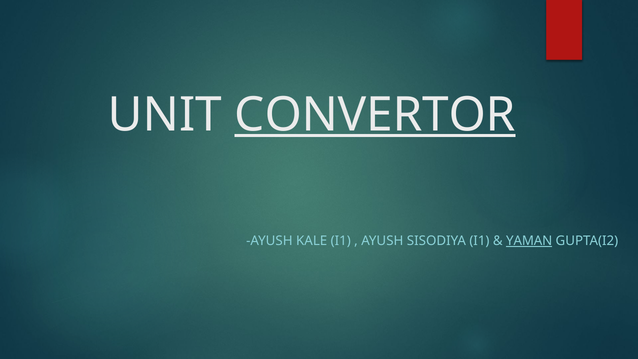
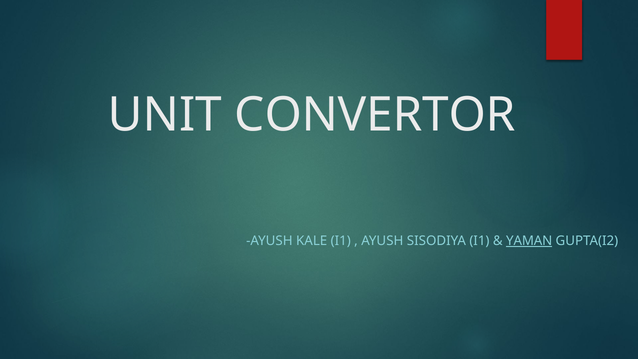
CONVERTOR underline: present -> none (375, 115)
